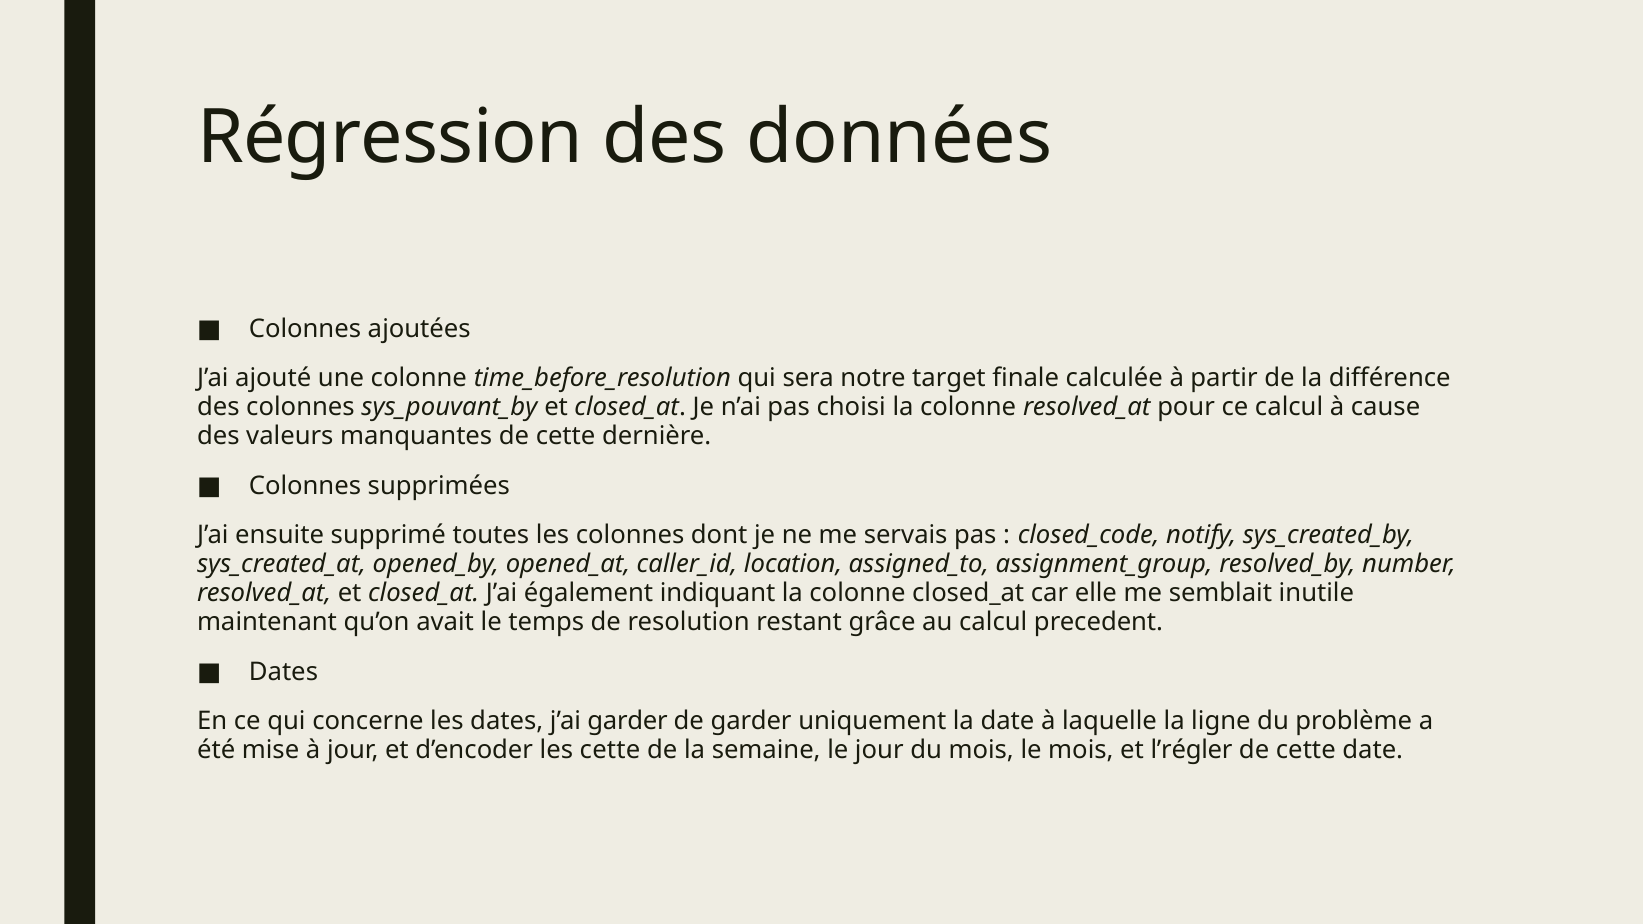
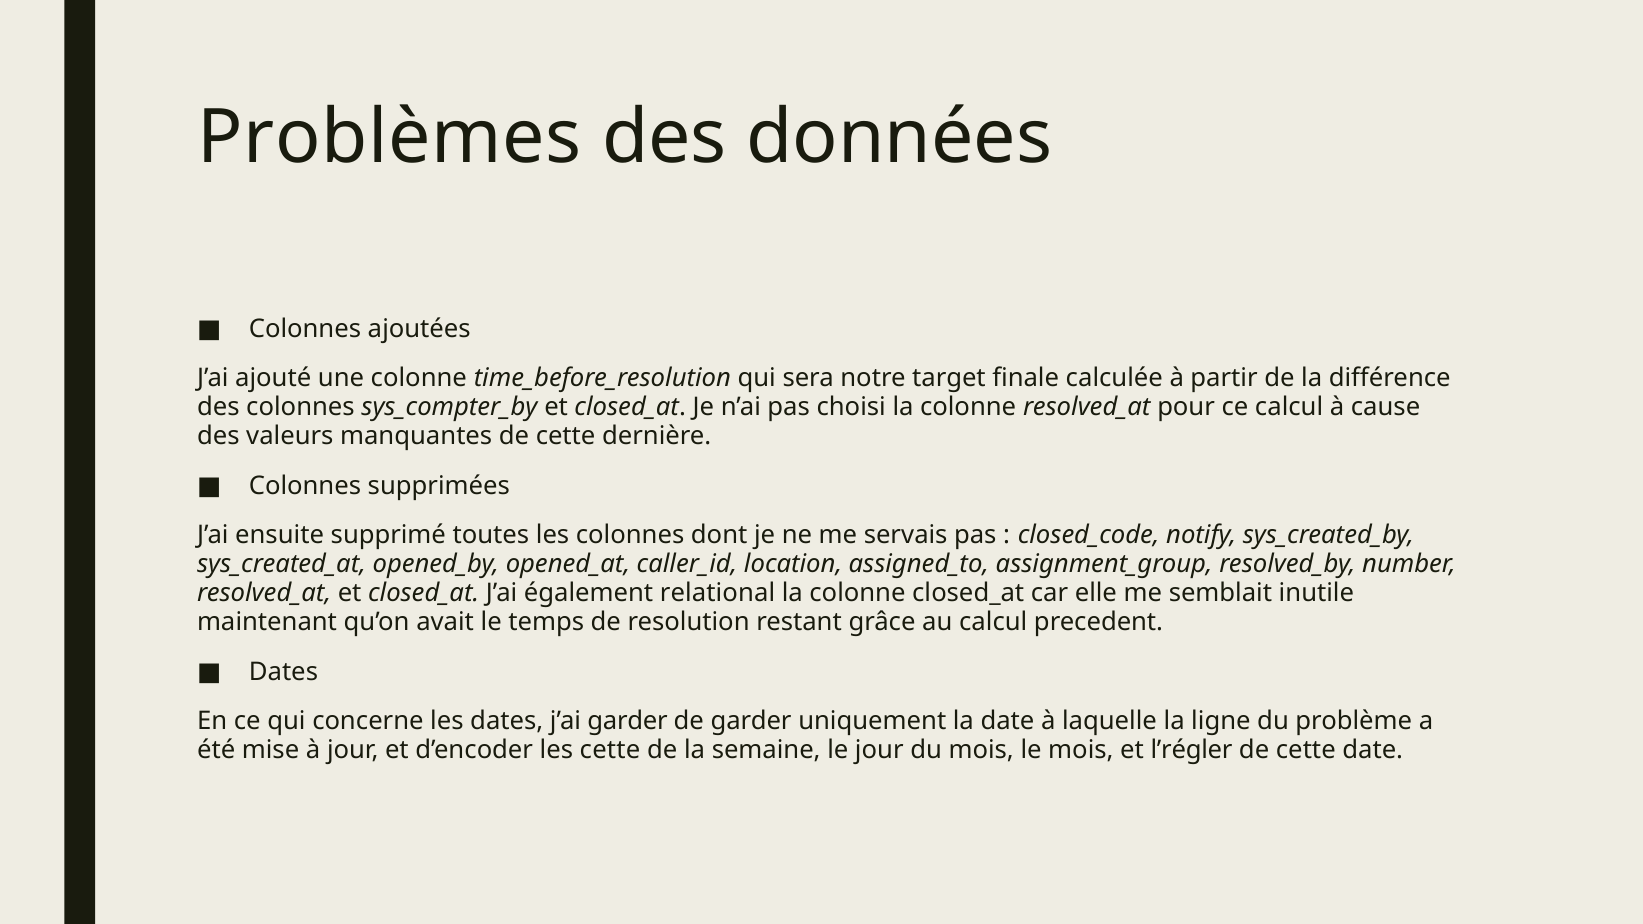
Régression: Régression -> Problèmes (389, 138)
sys_pouvant_by: sys_pouvant_by -> sys_compter_by (449, 407)
indiquant: indiquant -> relational (718, 593)
